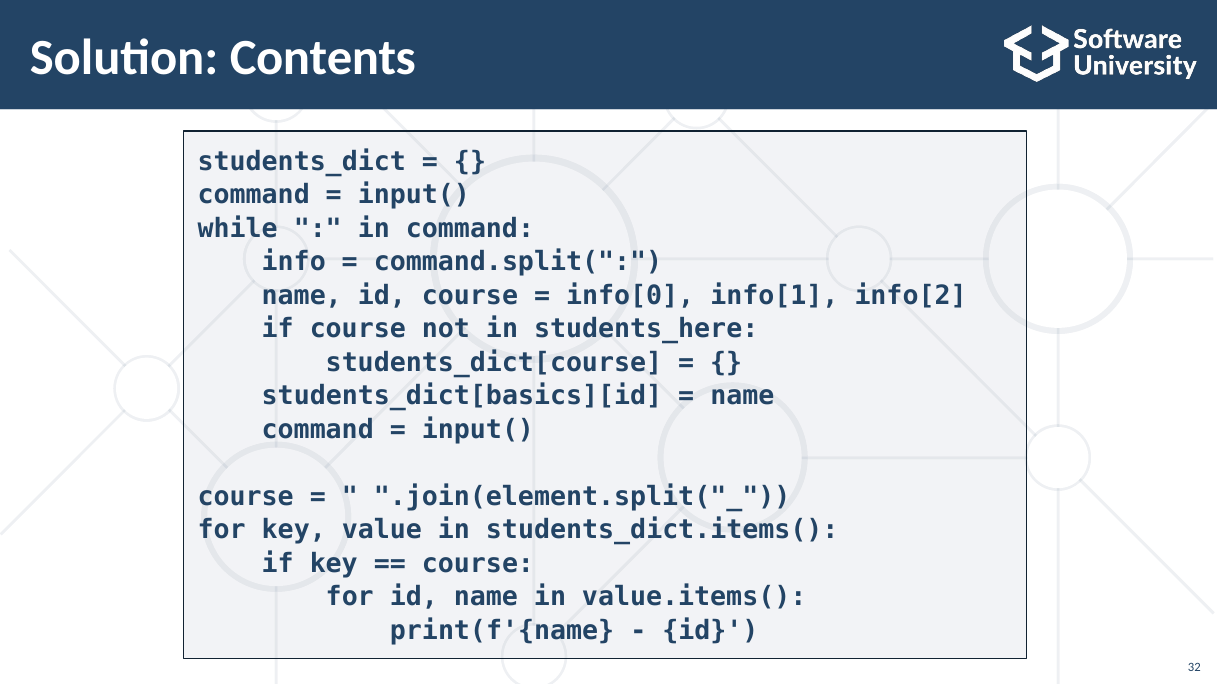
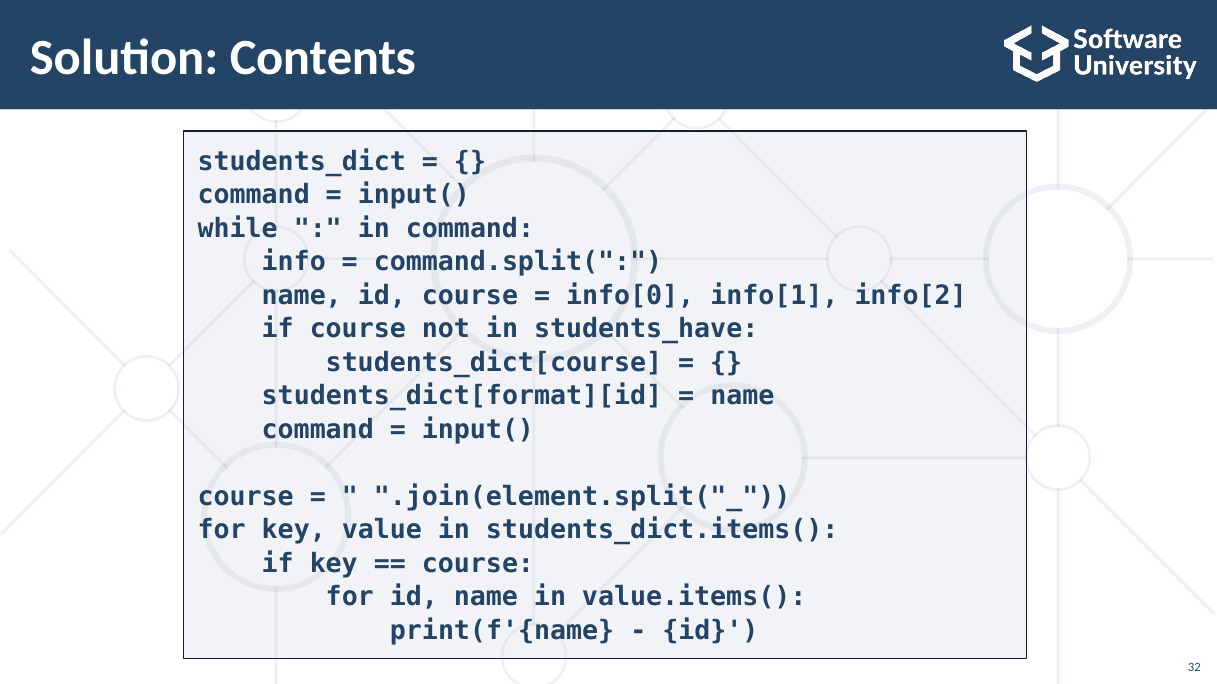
students_here: students_here -> students_have (646, 329)
students_dict[basics][id: students_dict[basics][id -> students_dict[format][id (462, 396)
